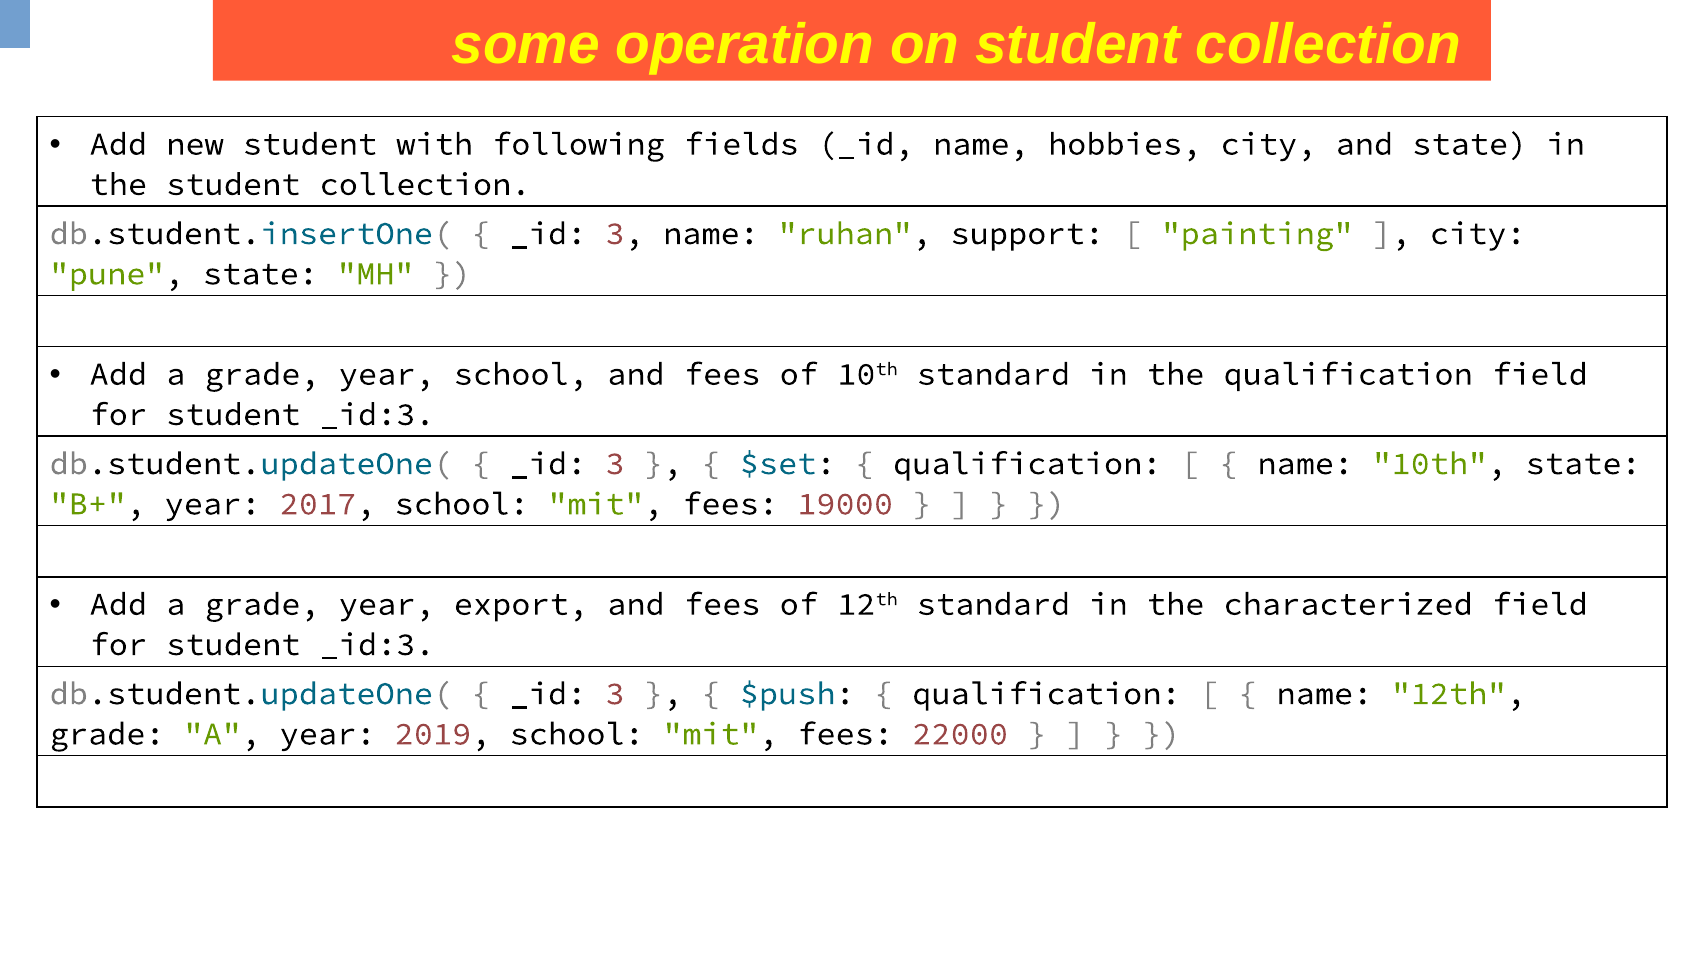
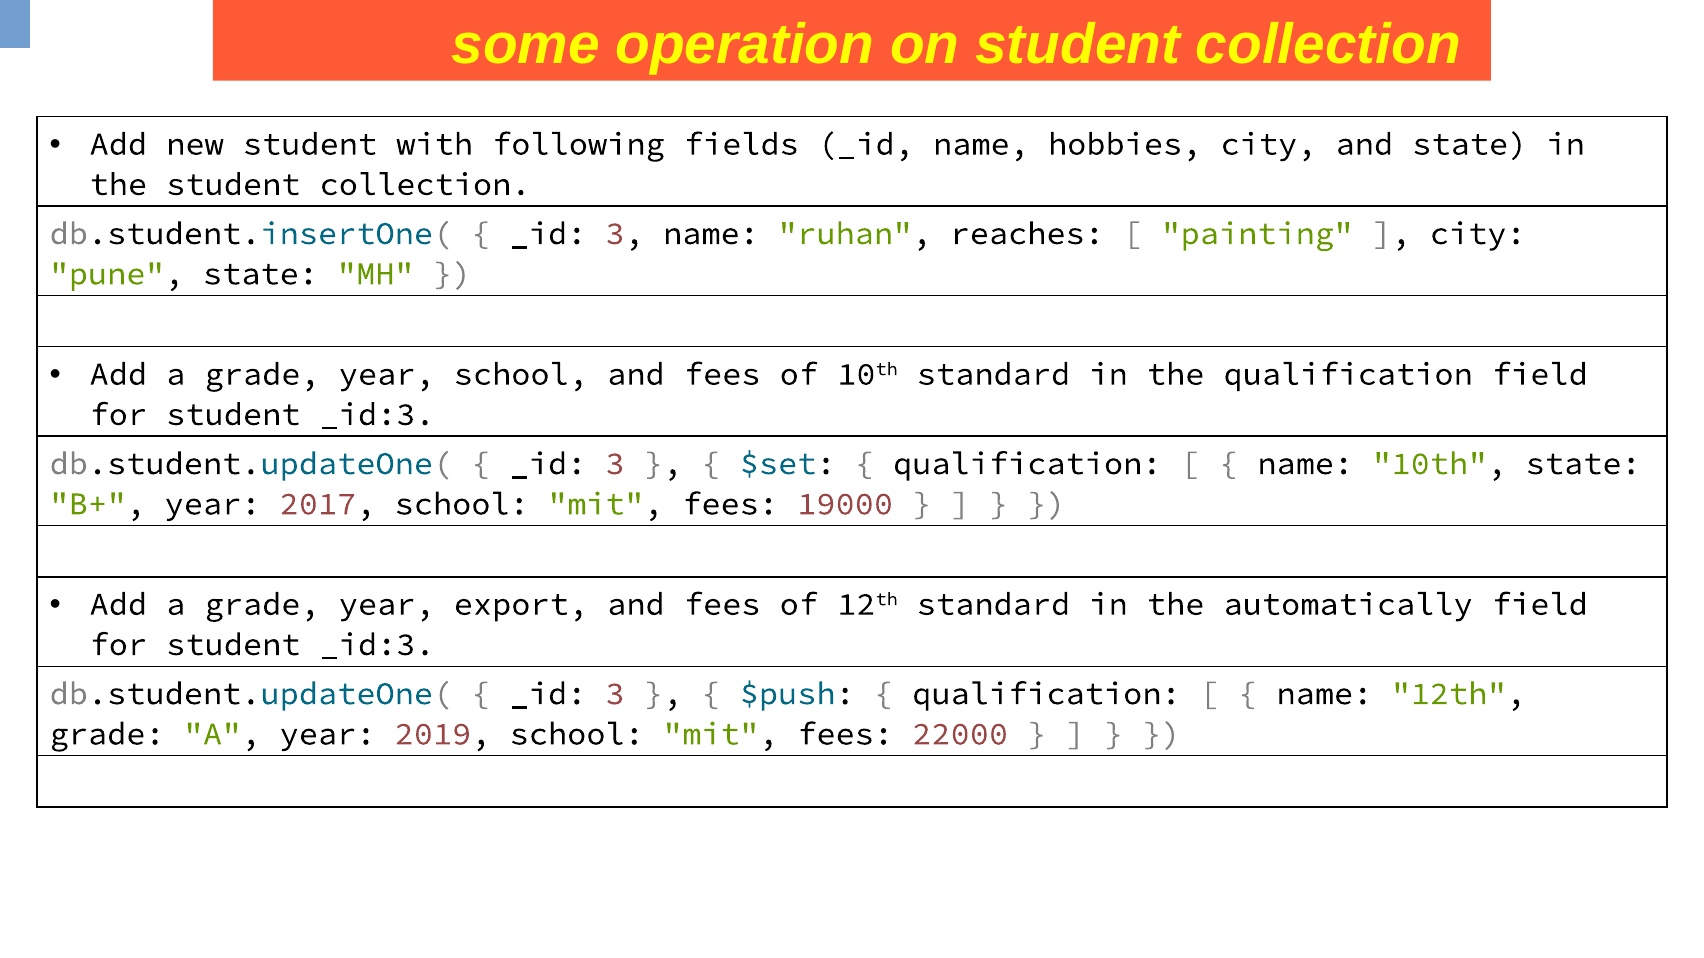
support: support -> reaches (1027, 234)
characterized: characterized -> automatically (1348, 605)
